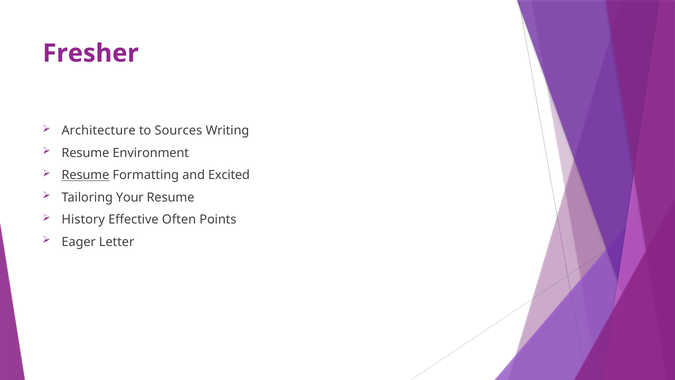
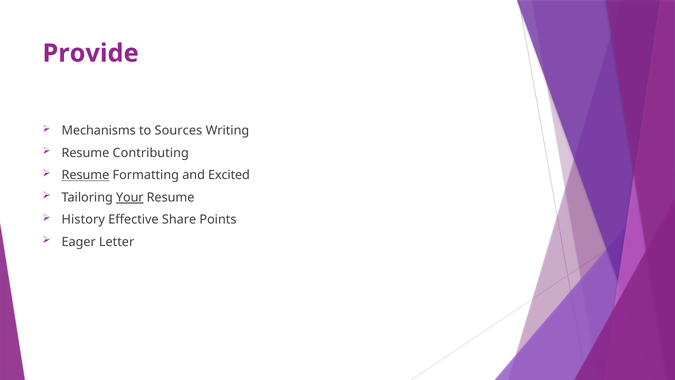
Fresher: Fresher -> Provide (91, 53)
Architecture: Architecture -> Mechanisms (99, 131)
Environment: Environment -> Contributing (151, 153)
Your underline: none -> present (130, 197)
Often: Often -> Share (179, 220)
